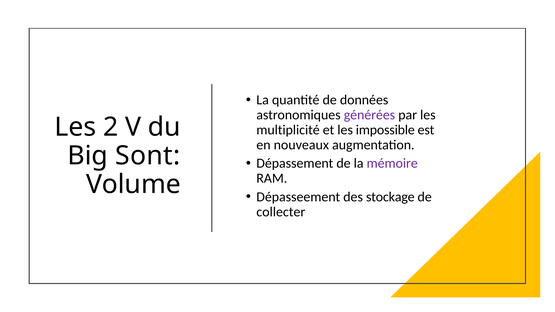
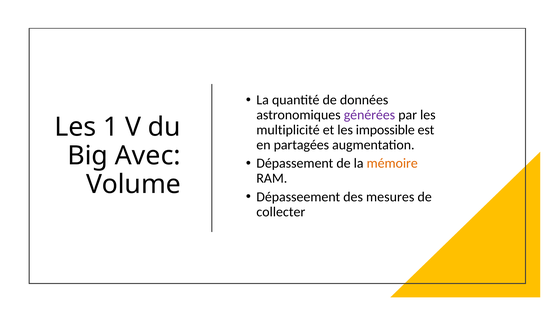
2: 2 -> 1 (111, 127)
nouveaux: nouveaux -> partagées (301, 145)
Sont: Sont -> Avec (148, 156)
mémoire colour: purple -> orange (392, 163)
stockage: stockage -> mesures (390, 197)
